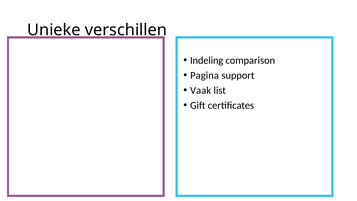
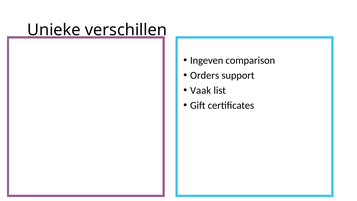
Indeling: Indeling -> Ingeven (207, 60)
Pagina: Pagina -> Orders (205, 75)
